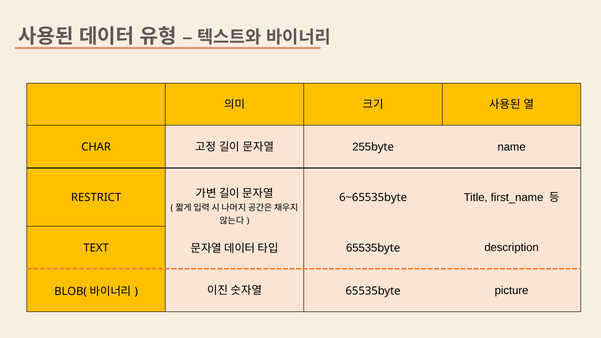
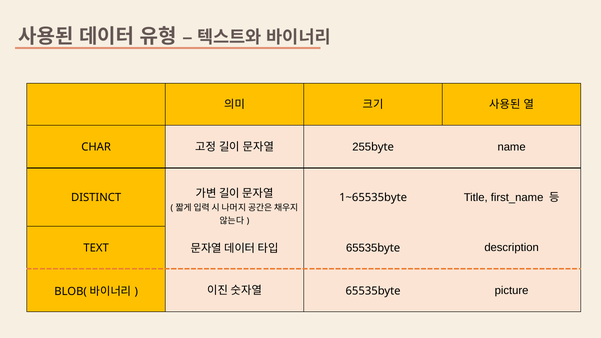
RESTRICT: RESTRICT -> DISTINCT (96, 198)
6~65535byte: 6~65535byte -> 1~65535byte (373, 198)
